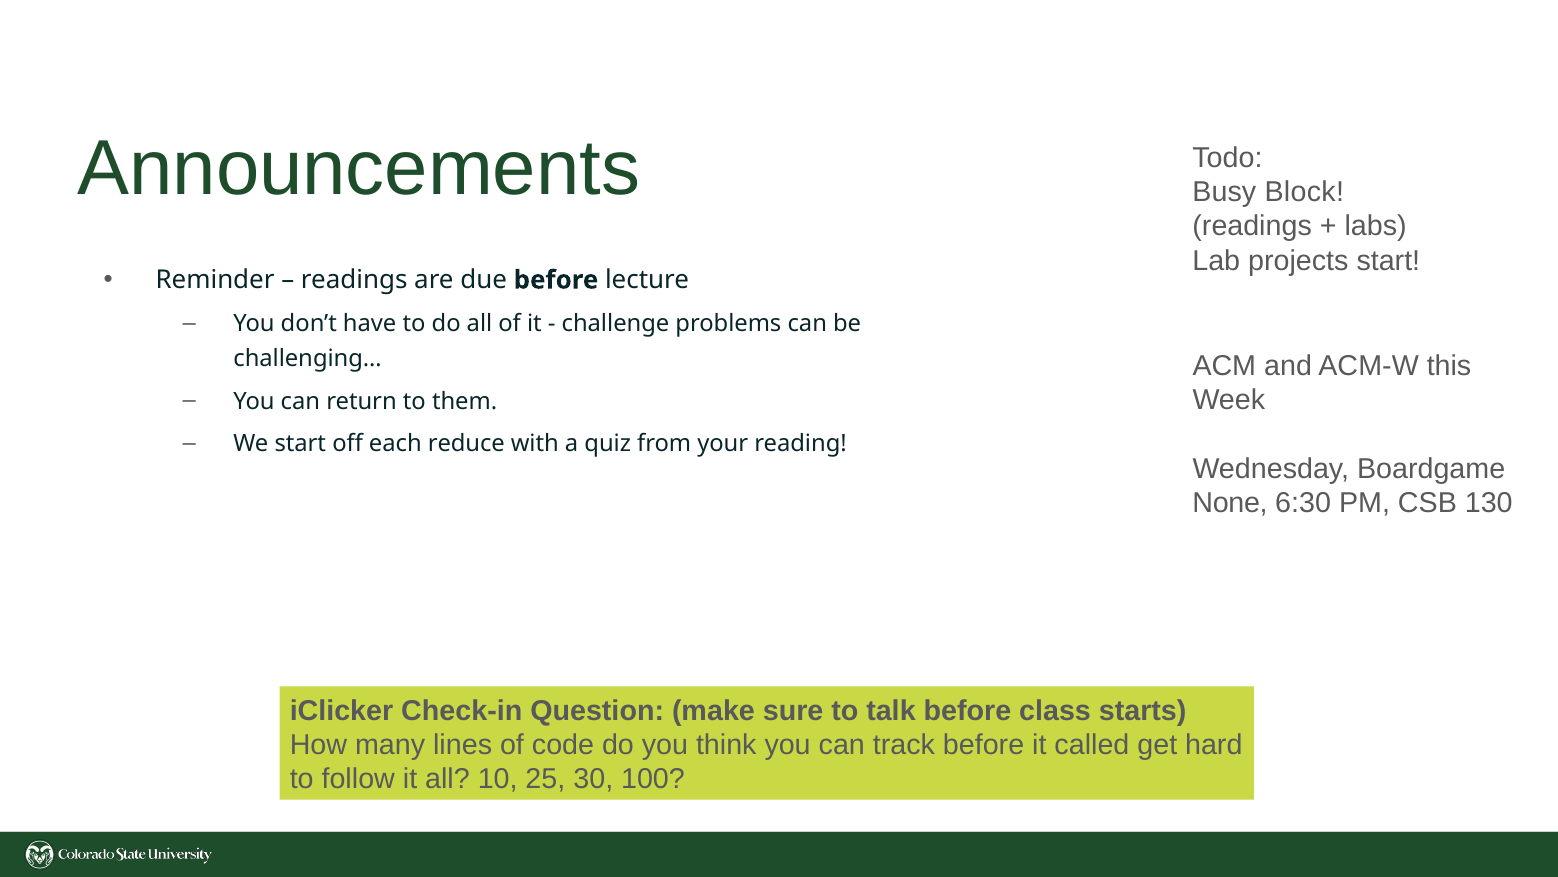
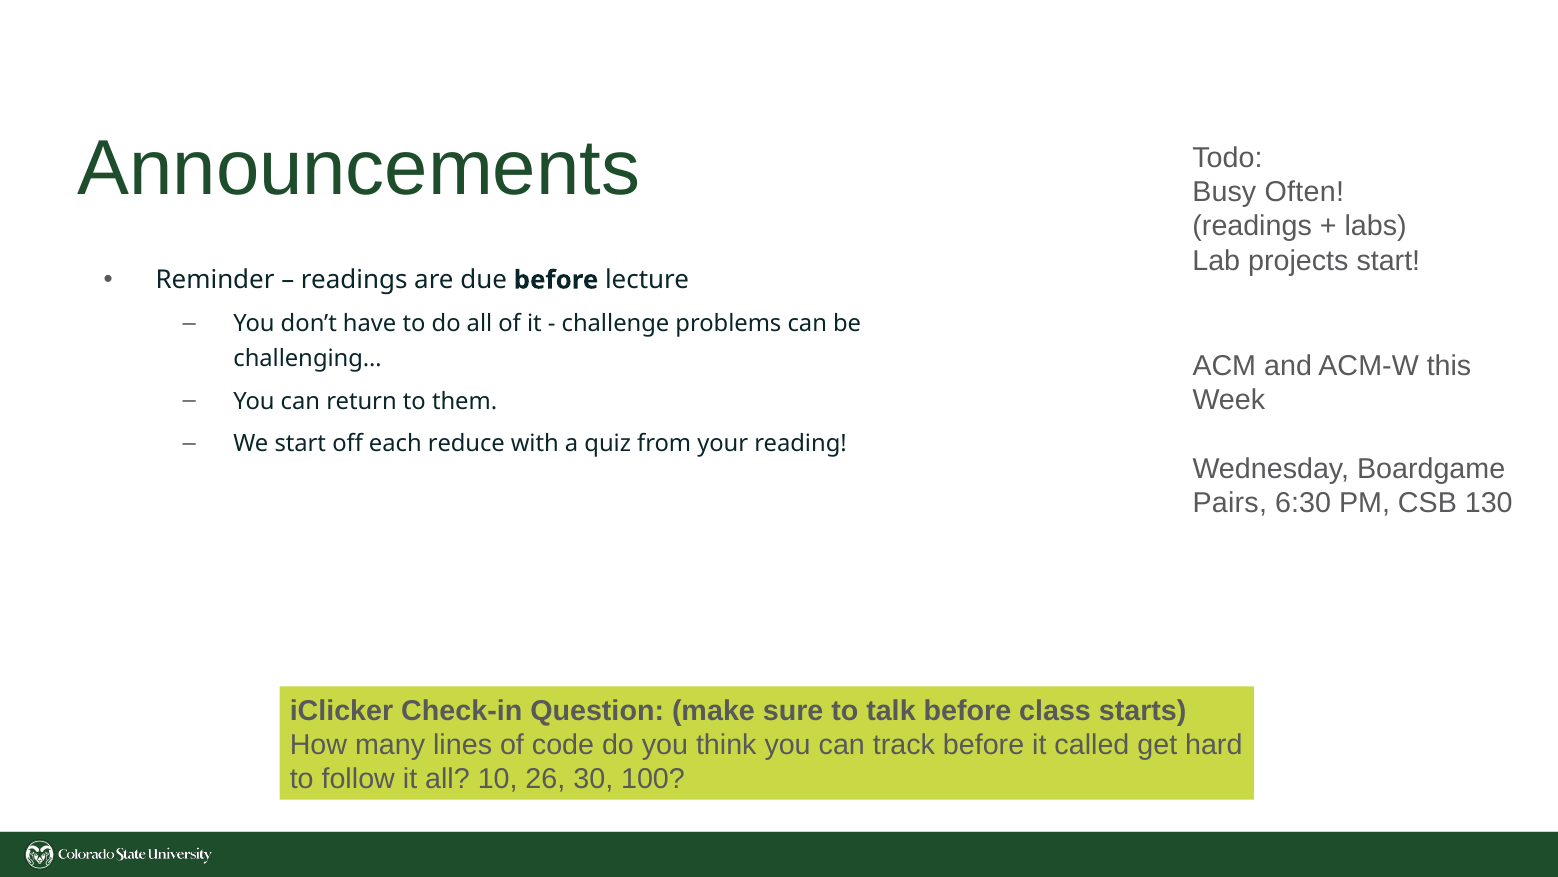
Block: Block -> Often (1304, 192)
None: None -> Pairs (1230, 503)
25: 25 -> 26 (545, 779)
